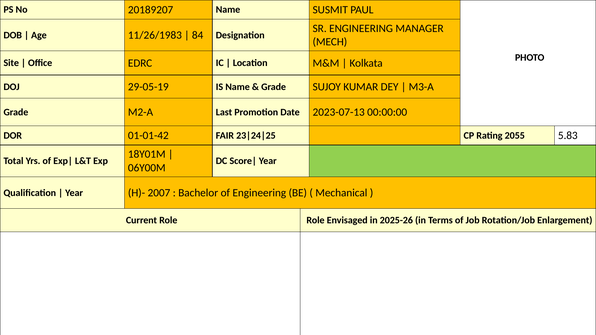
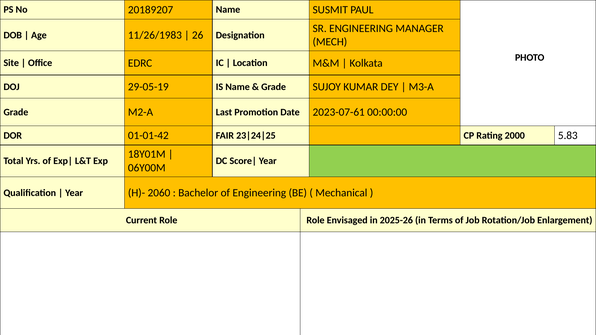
84: 84 -> 26 (198, 35)
2023-07-13: 2023-07-13 -> 2023-07-61 (339, 112)
2055: 2055 -> 2000 (515, 136)
2007: 2007 -> 2060 (159, 193)
